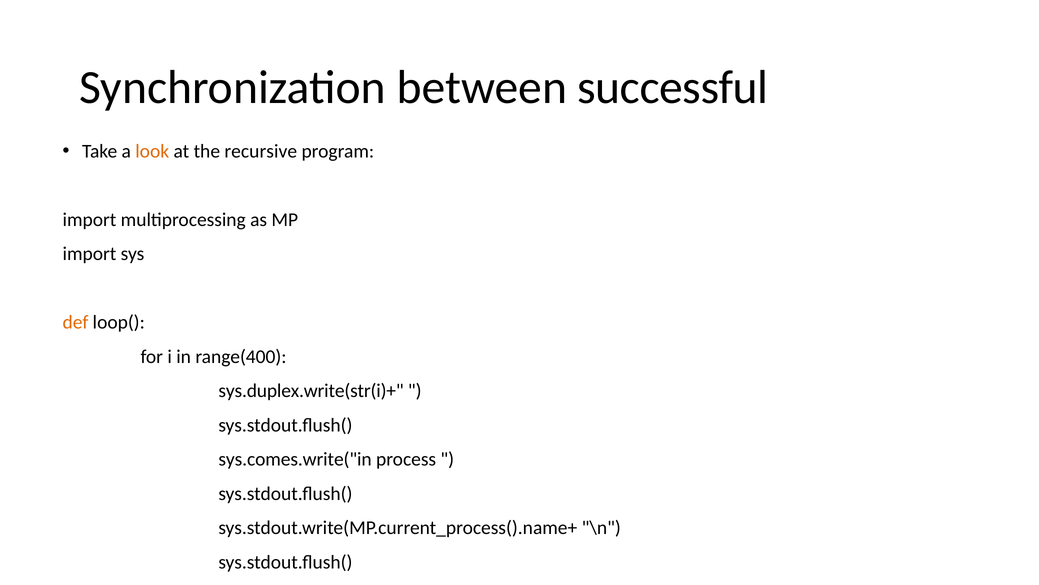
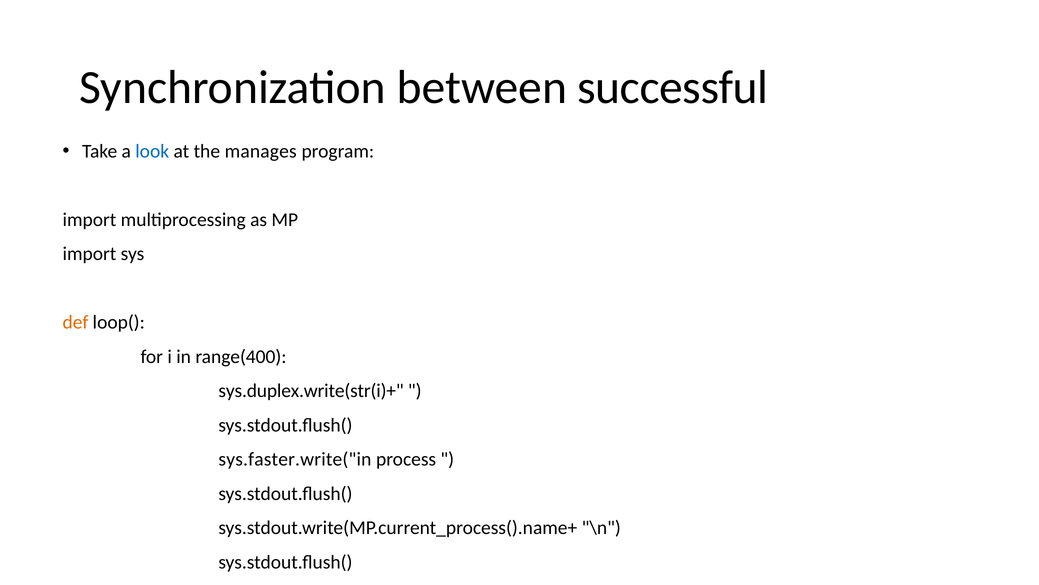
look colour: orange -> blue (152, 151)
recursive: recursive -> manages (261, 151)
sys.comes.write("in: sys.comes.write("in -> sys.faster.write("in (295, 459)
